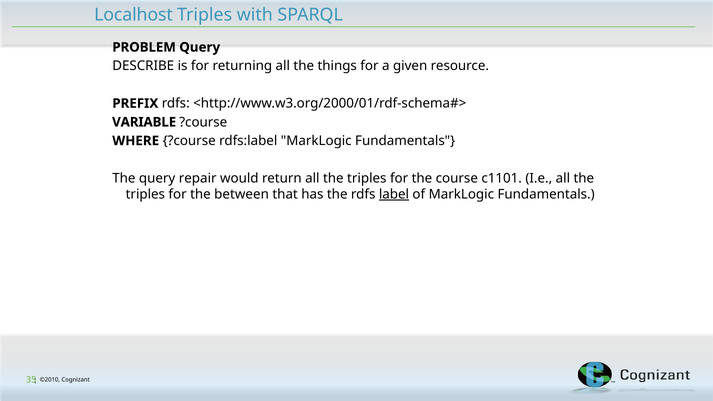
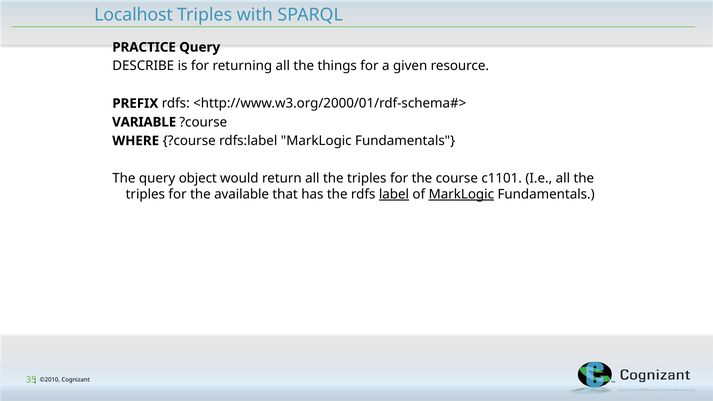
PROBLEM: PROBLEM -> PRACTICE (144, 47)
repair: repair -> object (198, 178)
between: between -> available (242, 194)
MarkLogic underline: none -> present (461, 194)
